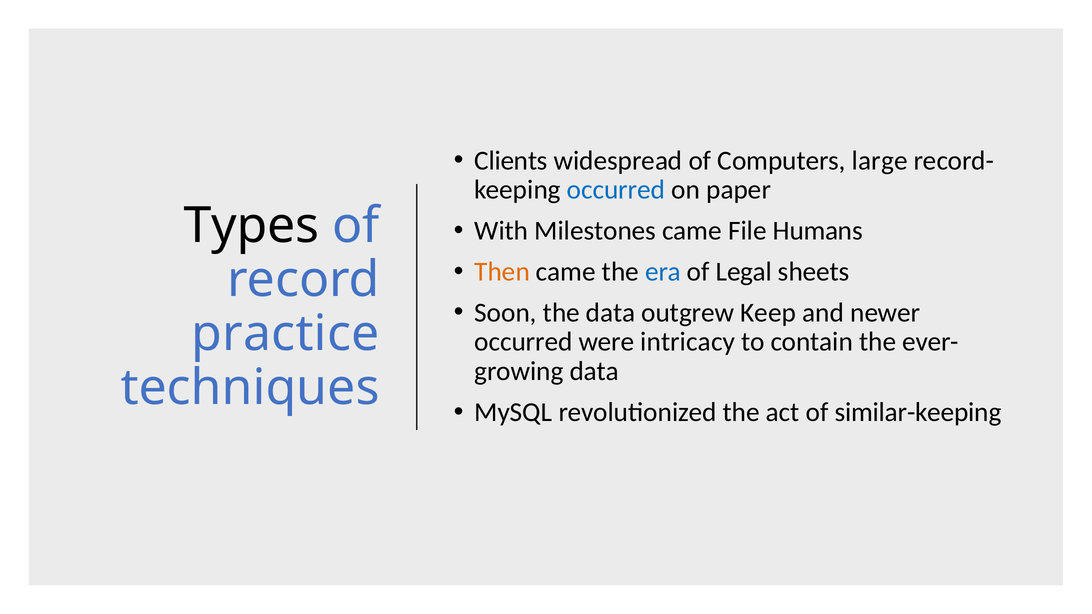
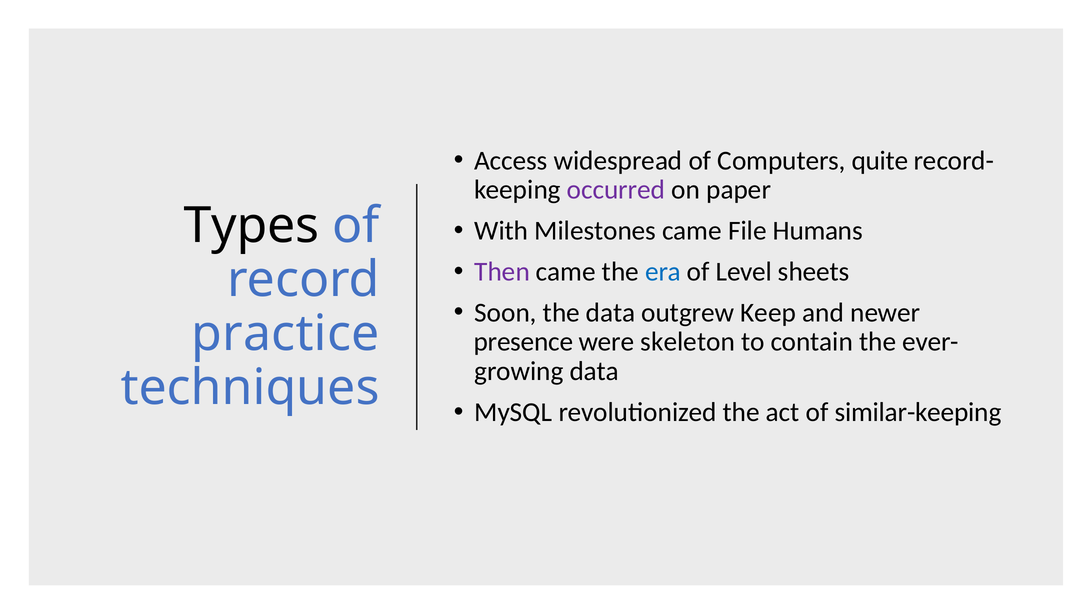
Clients: Clients -> Access (511, 161)
large: large -> quite (880, 161)
occurred colour: blue -> purple (616, 190)
Then colour: orange -> purple (502, 272)
Legal: Legal -> Level (744, 272)
occurred: occurred -> presence (523, 342)
intricacy: intricacy -> skeleton (688, 342)
